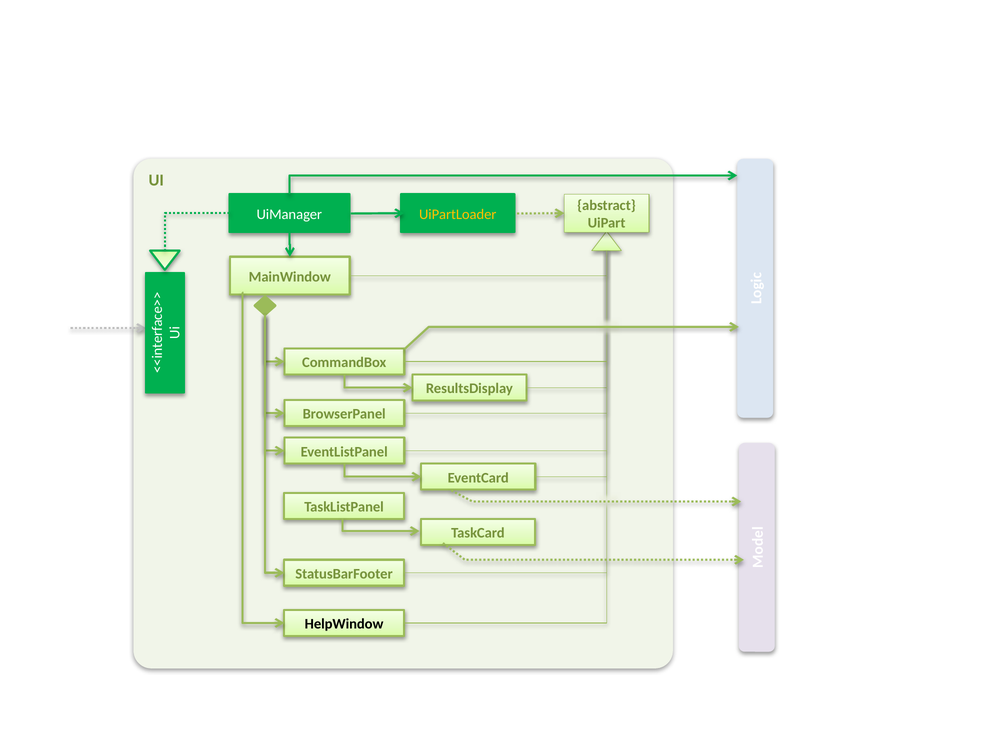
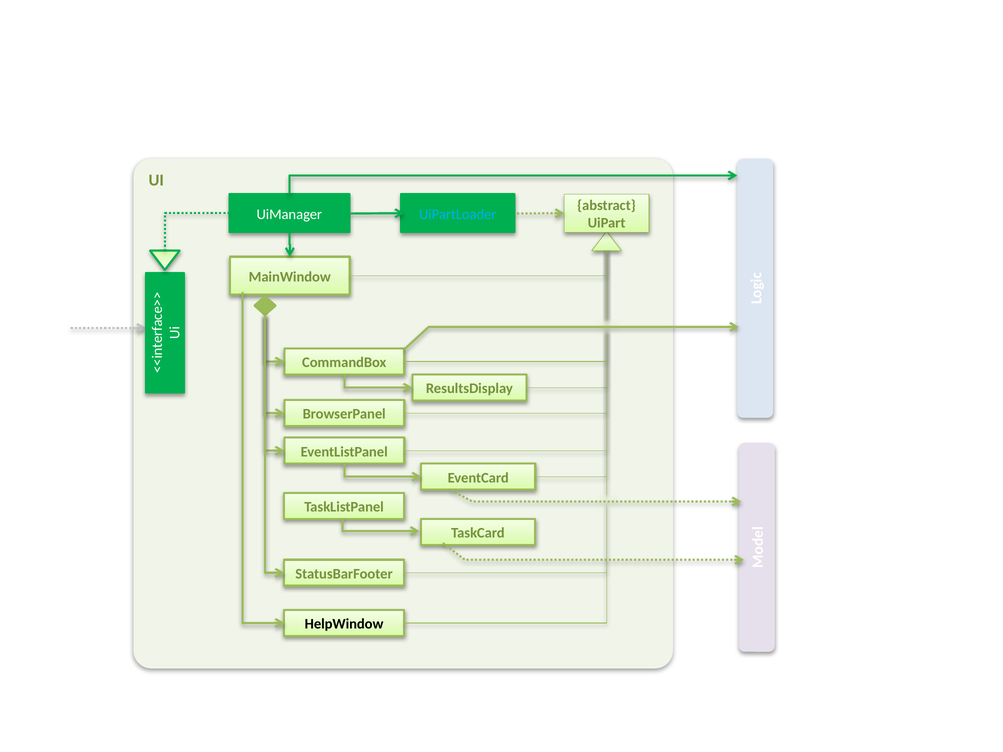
UiPartLoader colour: yellow -> light blue (458, 214)
